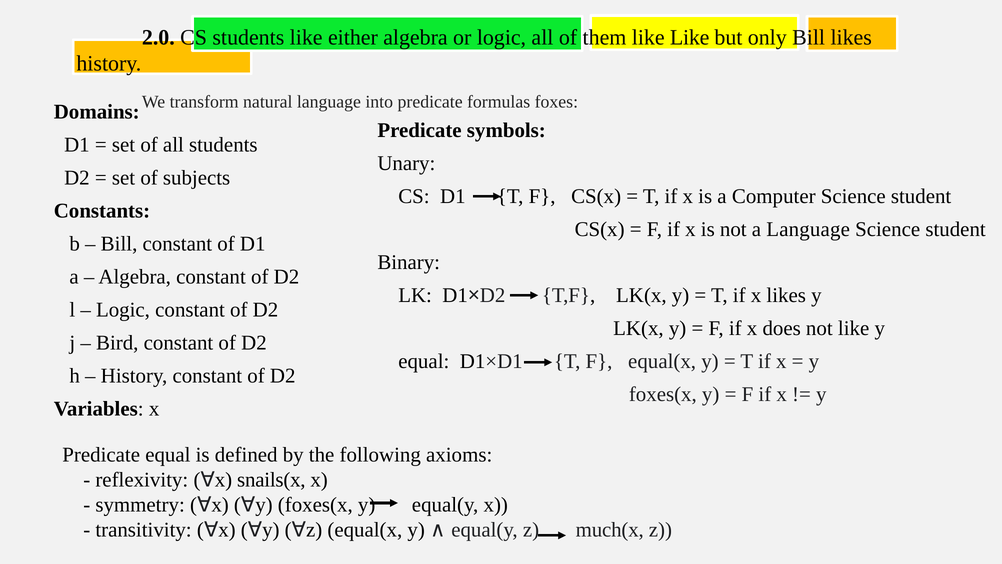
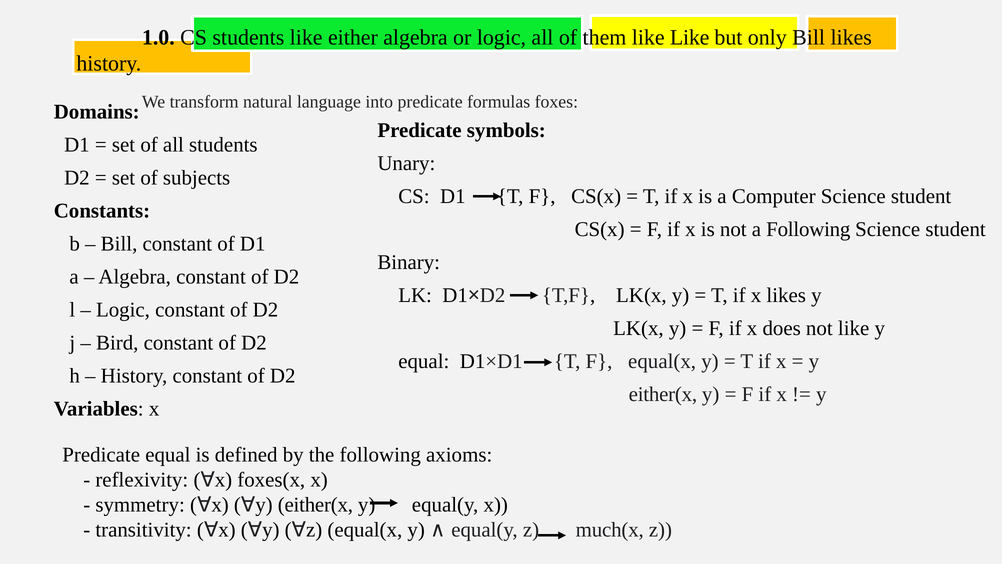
2.0: 2.0 -> 1.0 (158, 37)
a Language: Language -> Following (808, 229)
foxes(x: foxes(x -> either(x (663, 394)
snails(x: snails(x -> foxes(x (271, 480)
∀y foxes(x: foxes(x -> either(x (315, 505)
